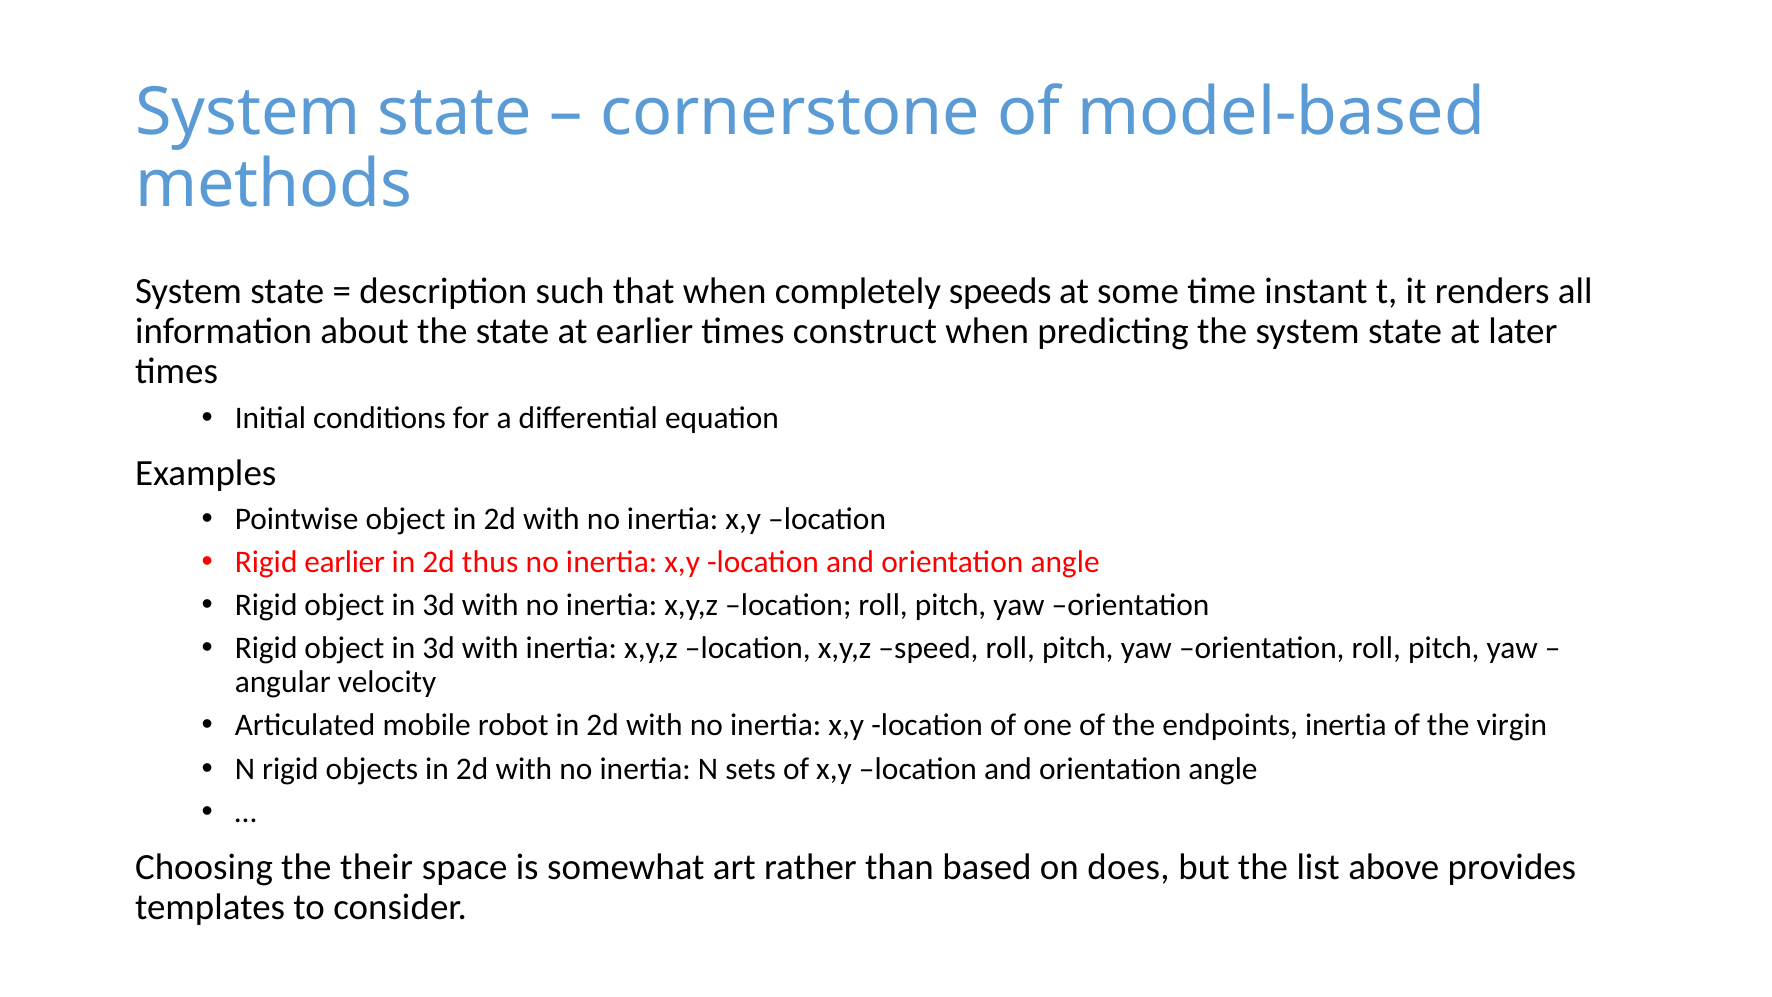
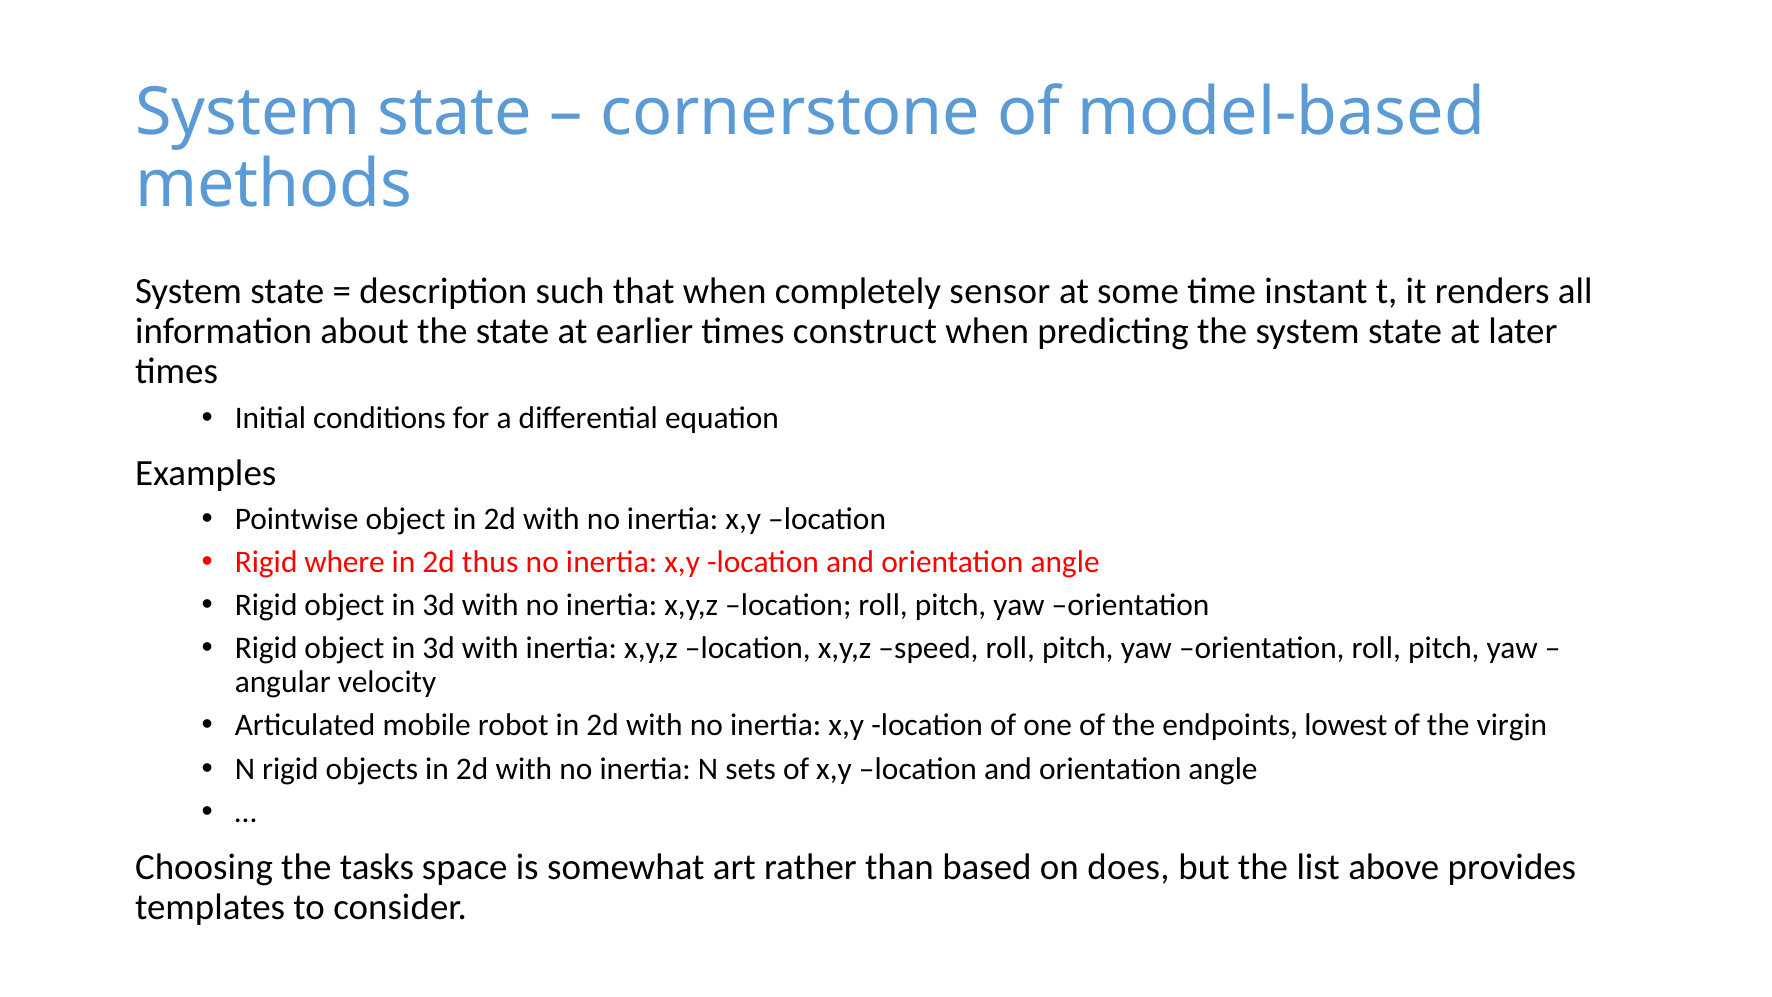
speeds: speeds -> sensor (1000, 292)
Rigid earlier: earlier -> where (345, 562)
endpoints inertia: inertia -> lowest (1346, 725)
their: their -> tasks (377, 867)
